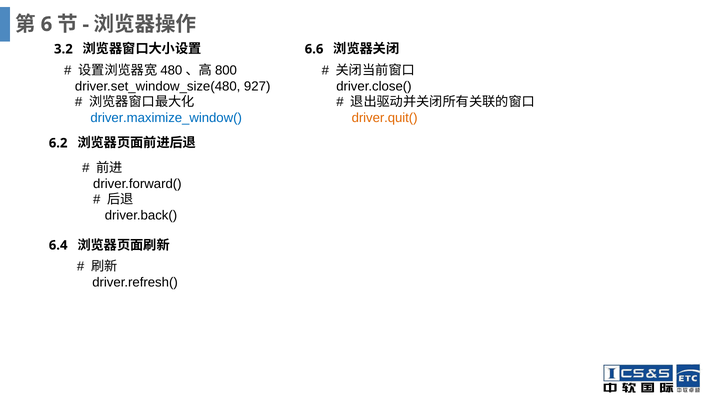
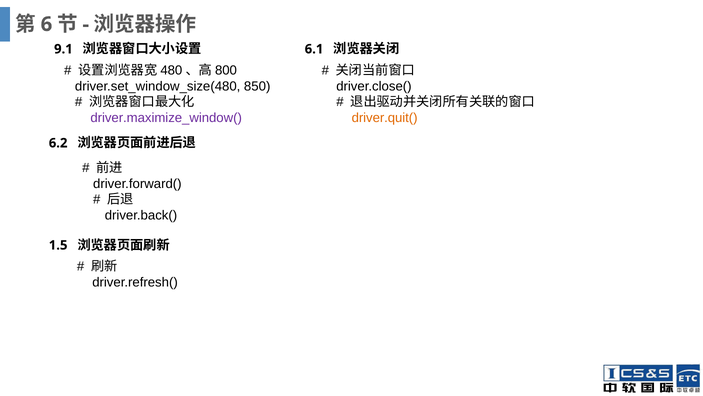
3.2: 3.2 -> 9.1 (63, 49)
6.6: 6.6 -> 6.1 (314, 49)
927: 927 -> 850 (257, 86)
driver.maximize_window( colour: blue -> purple (166, 118)
6.4: 6.4 -> 1.5 (58, 245)
